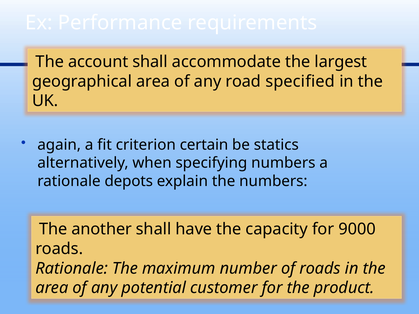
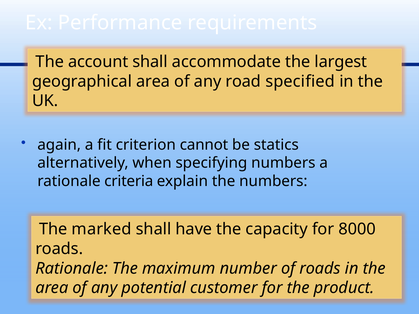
certain: certain -> cannot (204, 145)
depots: depots -> criteria (129, 181)
another: another -> marked (102, 229)
9000: 9000 -> 8000 (357, 229)
